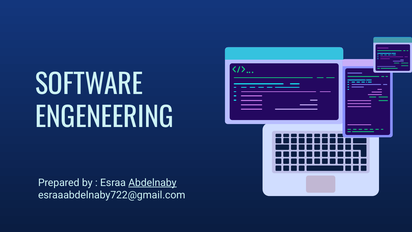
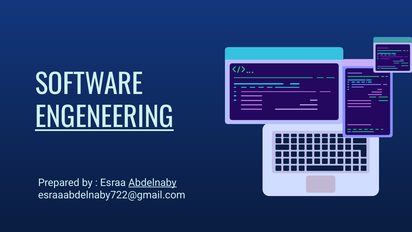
ENGENEERING underline: none -> present (104, 118)
